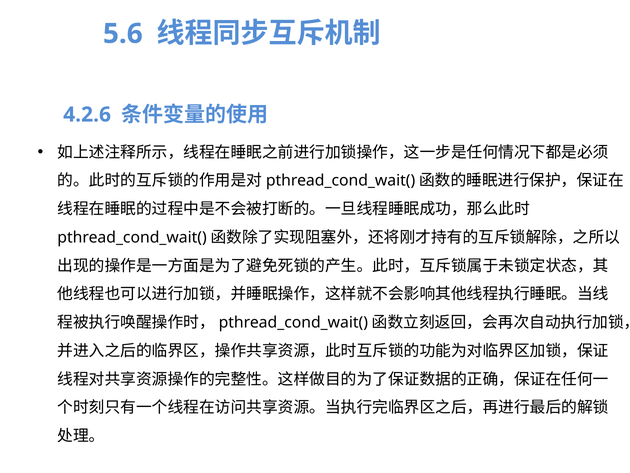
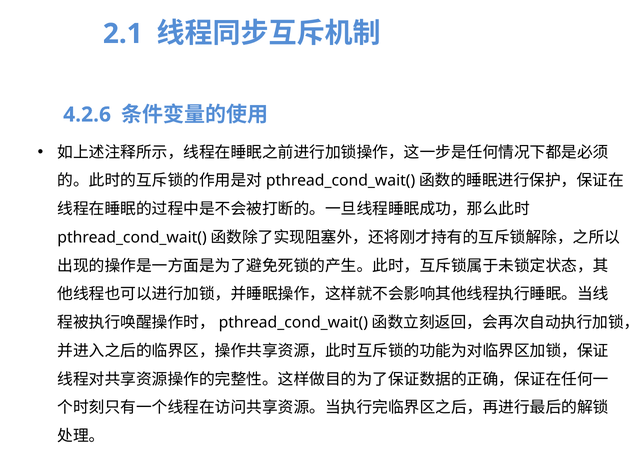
5.6: 5.6 -> 2.1 (123, 34)
